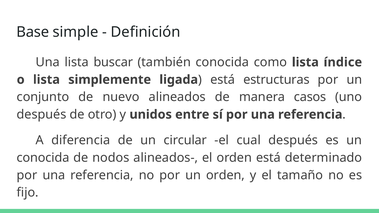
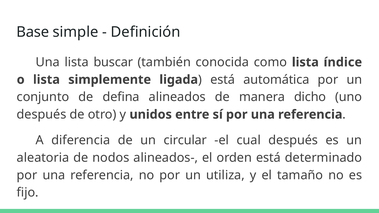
estructuras: estructuras -> automática (276, 80)
nuevo: nuevo -> defina (121, 97)
casos: casos -> dicho (310, 97)
conocida: conocida -> aleatoria (43, 158)
un orden: orden -> utiliza (225, 175)
